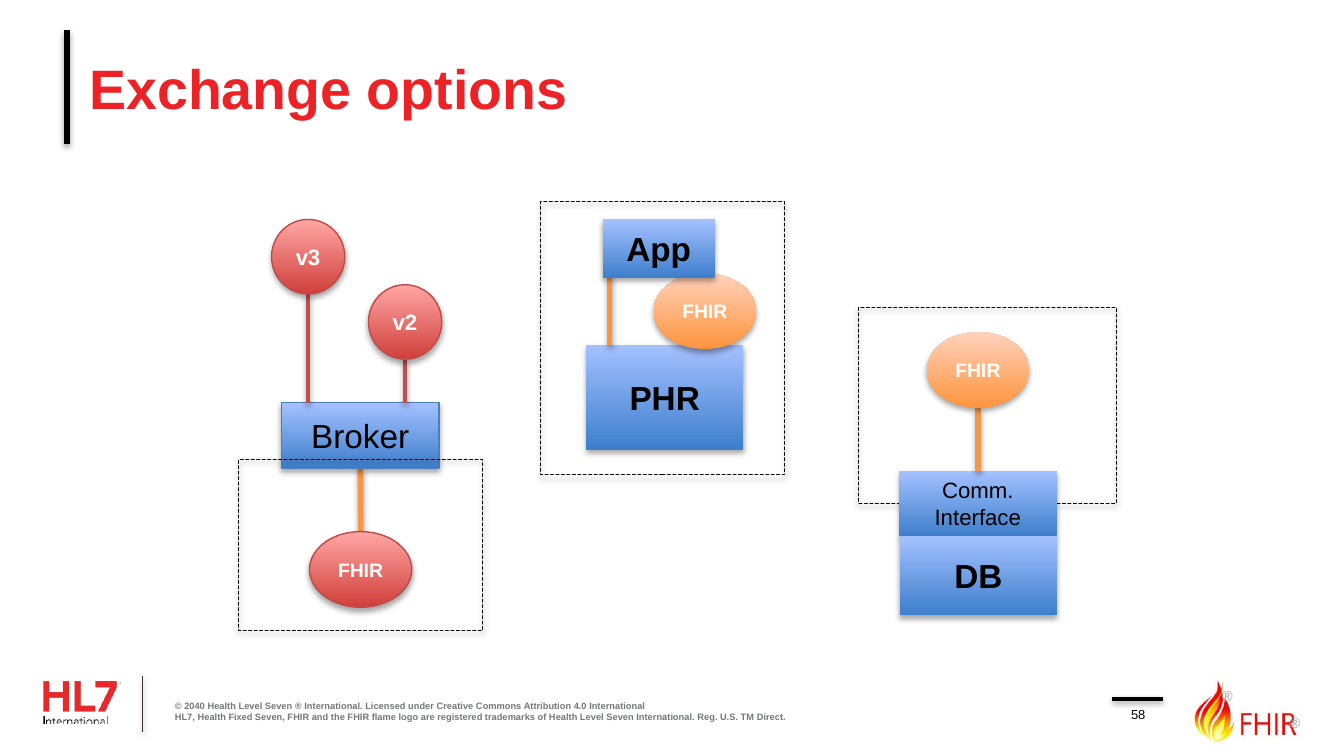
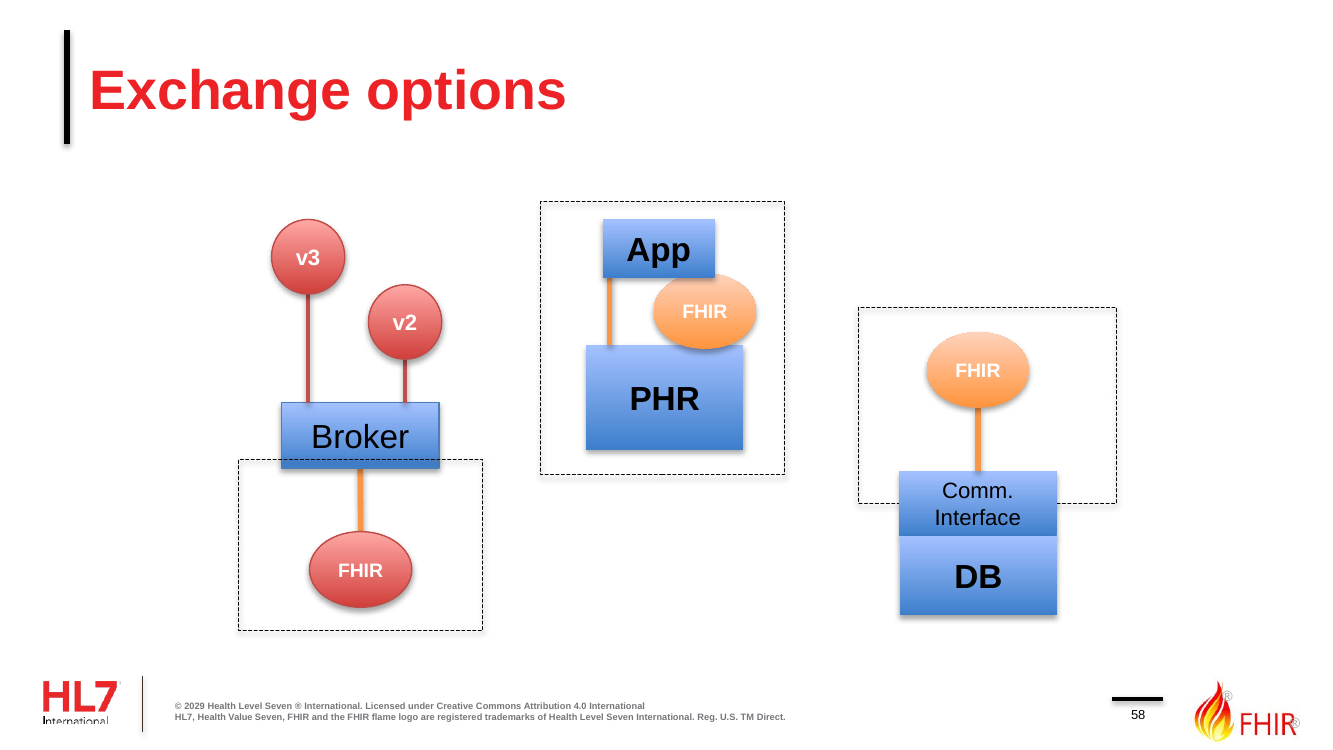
2040: 2040 -> 2029 (195, 706)
Fixed: Fixed -> Value (241, 717)
